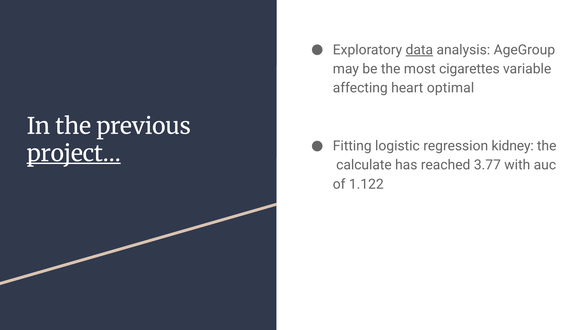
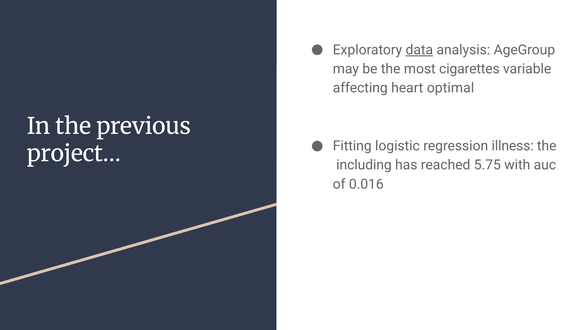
kidney: kidney -> illness (513, 146)
project… underline: present -> none (74, 153)
calculate: calculate -> including (364, 165)
3.77: 3.77 -> 5.75 (487, 165)
1.122: 1.122 -> 0.016 (366, 184)
